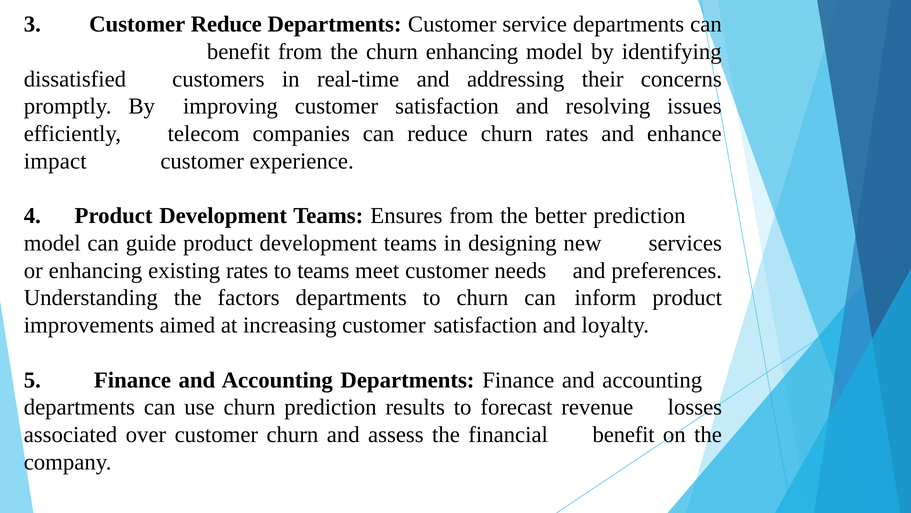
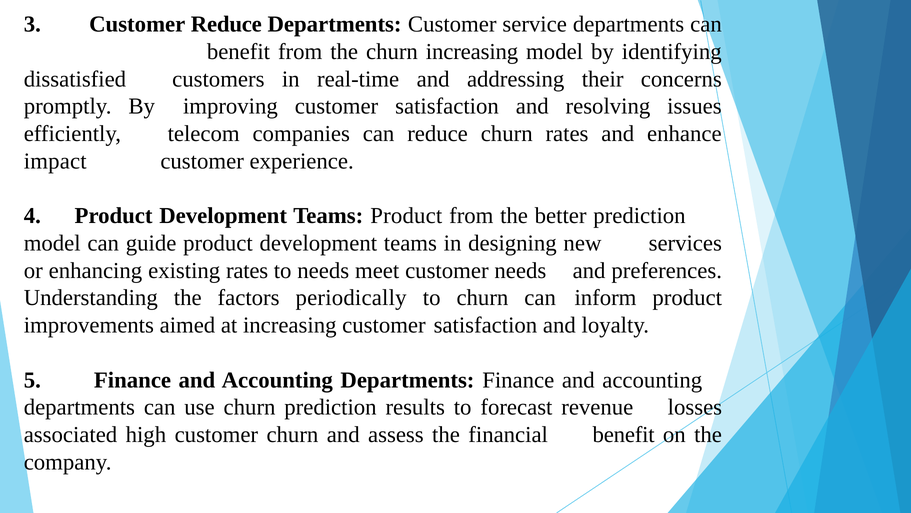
churn enhancing: enhancing -> increasing (472, 52)
Teams Ensures: Ensures -> Product (406, 216)
to teams: teams -> needs (323, 270)
factors departments: departments -> periodically (351, 298)
over: over -> high (146, 434)
